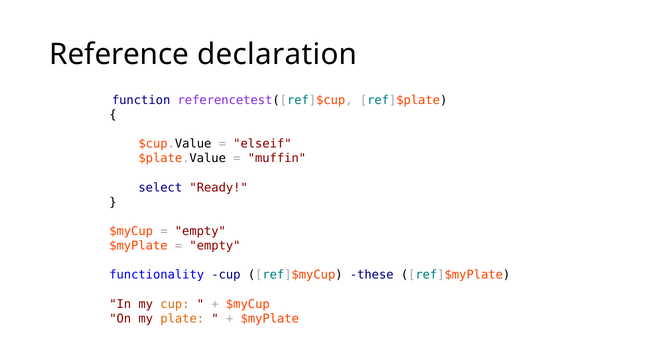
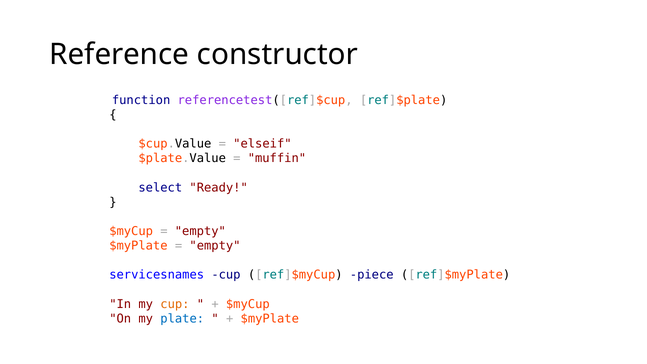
declaration: declaration -> constructor (277, 54)
functionality: functionality -> servicesnames (157, 275)
these: these -> piece (372, 275)
plate colour: orange -> blue (182, 319)
